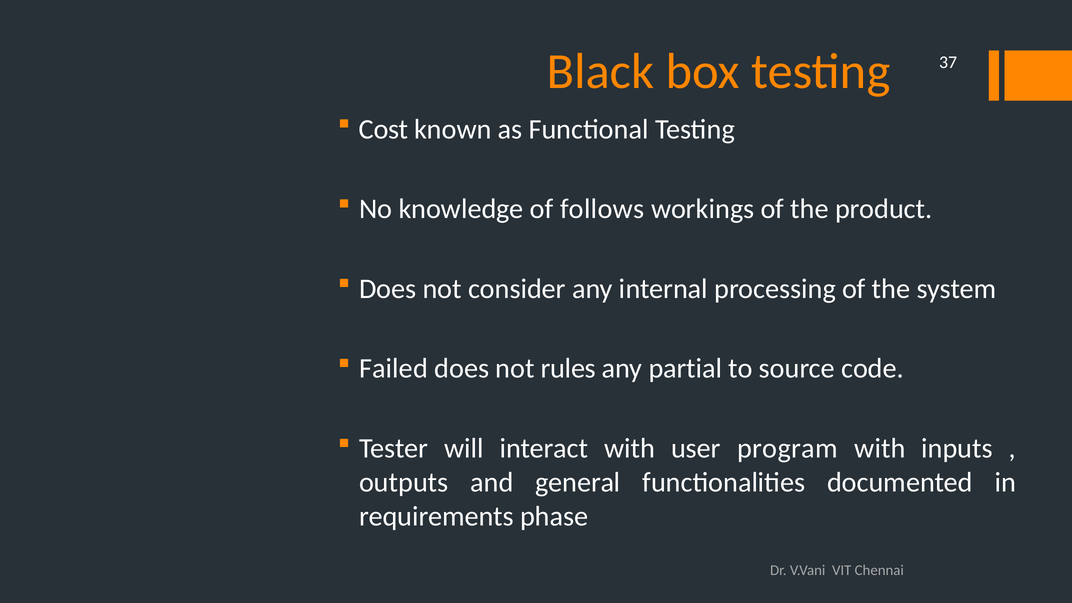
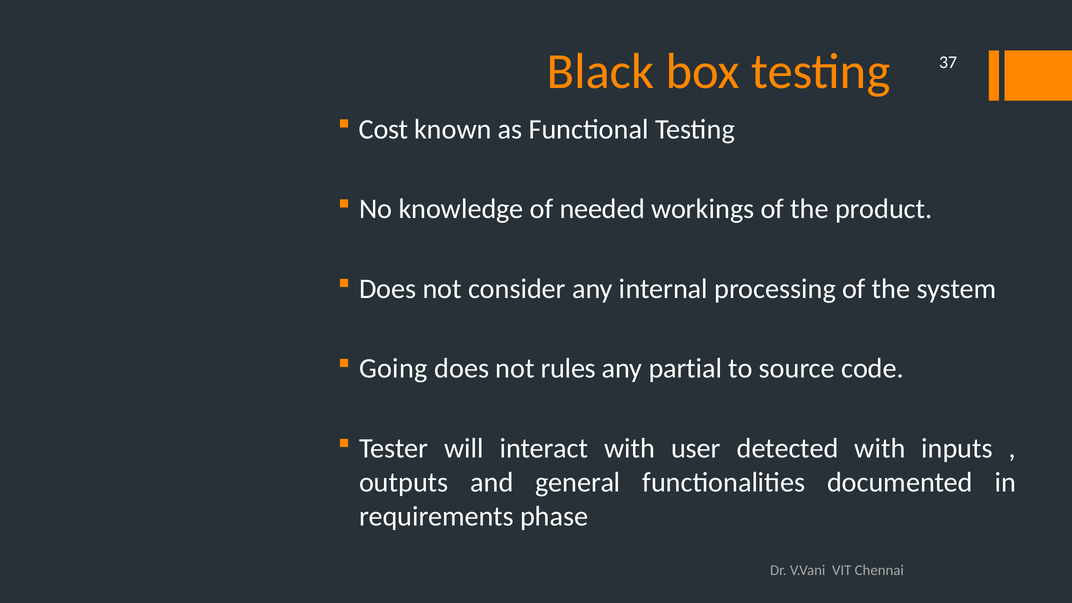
follows: follows -> needed (602, 209)
Failed: Failed -> Going (393, 369)
program: program -> detected (788, 448)
